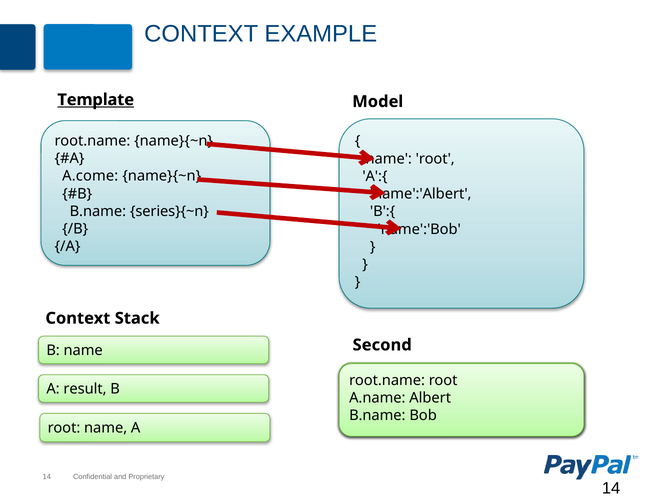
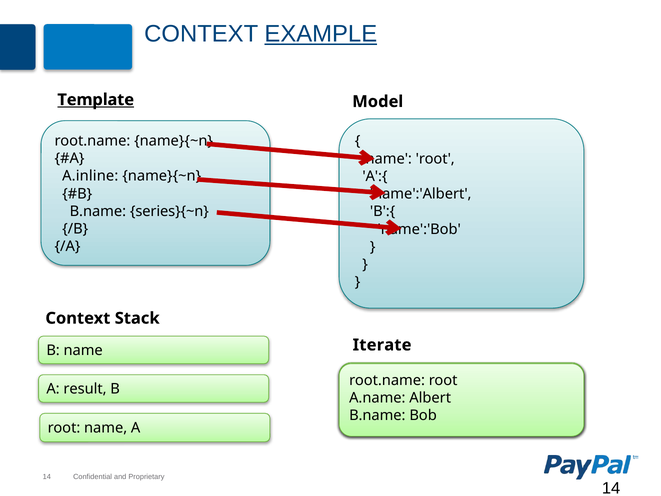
EXAMPLE underline: none -> present (321, 34)
A.come: A.come -> A.inline (90, 176)
Second: Second -> Iterate (382, 345)
